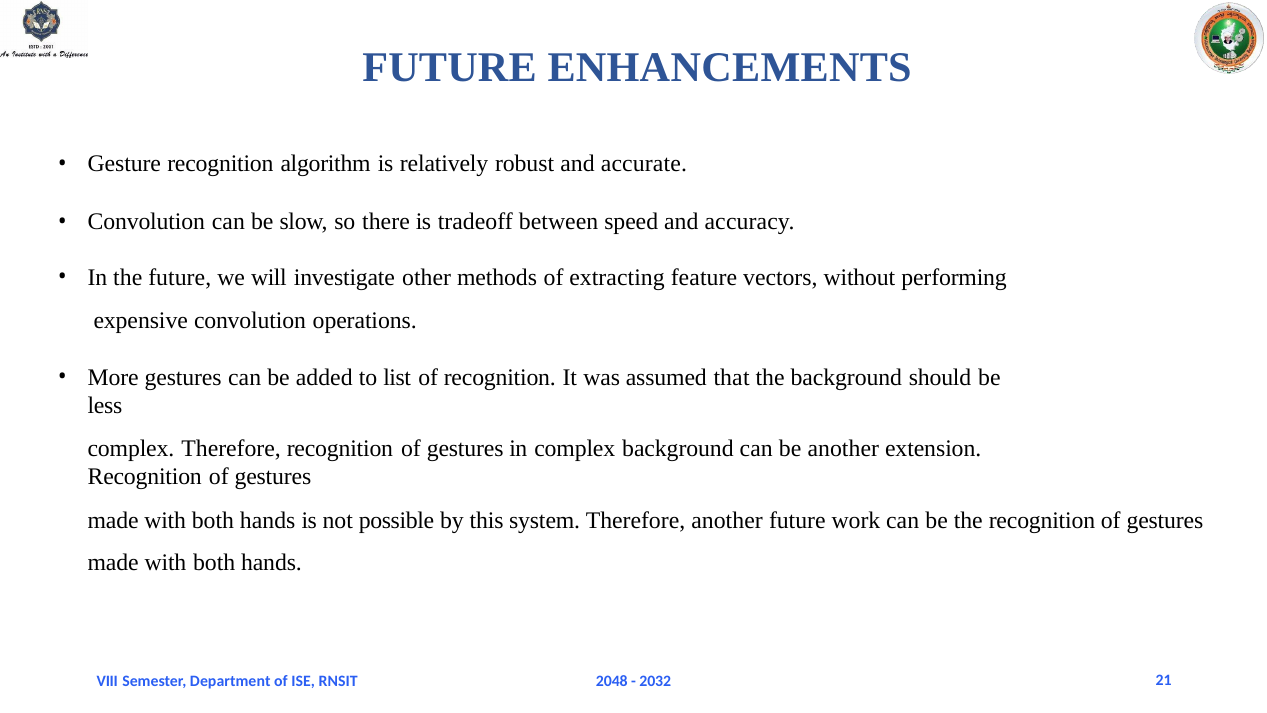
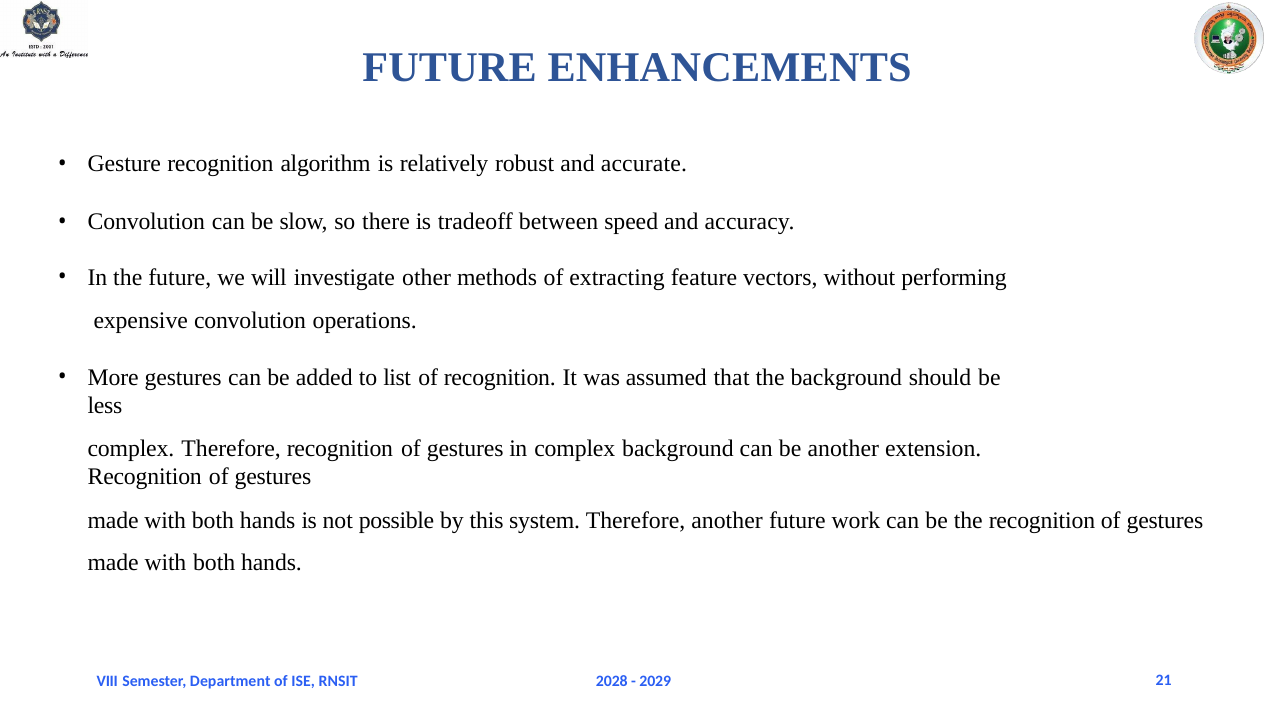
2048: 2048 -> 2028 (612, 681)
2032: 2032 -> 2029 (655, 681)
